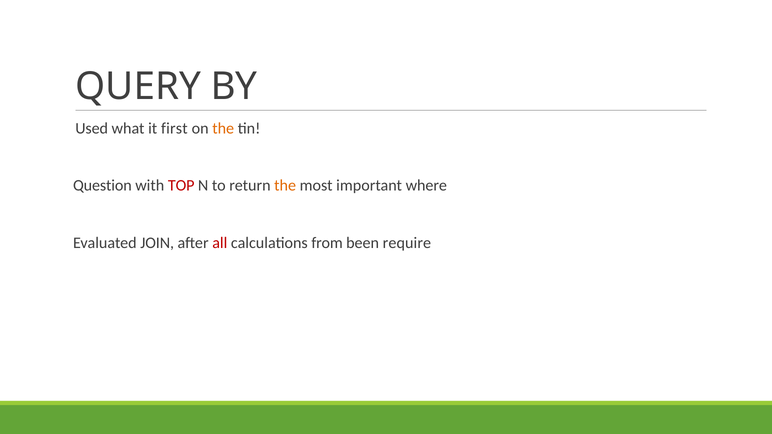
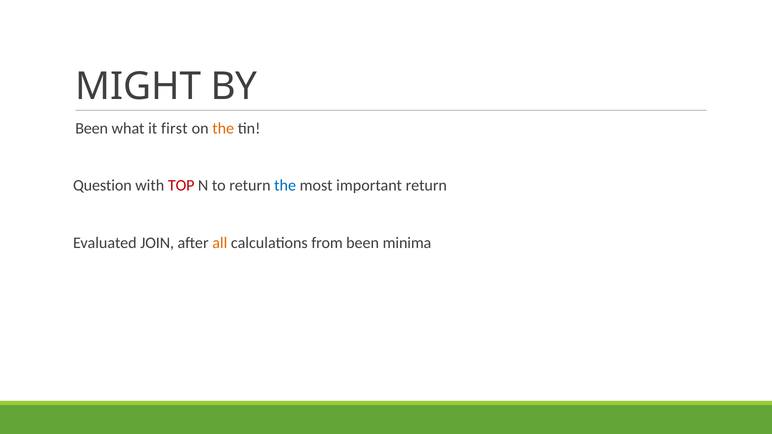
QUERY: QUERY -> MIGHT (138, 86)
Used: Used -> Been (92, 128)
the colour: orange -> blue (285, 186)
important where: where -> return (426, 186)
all colour: red -> orange (220, 243)
require: require -> minima (407, 243)
